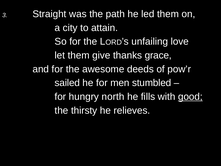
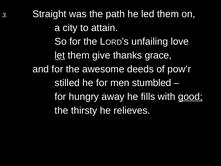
let underline: none -> present (60, 55)
sailed: sailed -> stilled (67, 83)
north: north -> away (113, 97)
